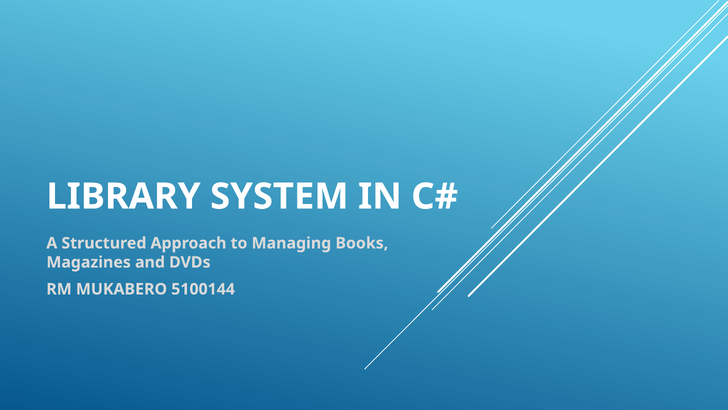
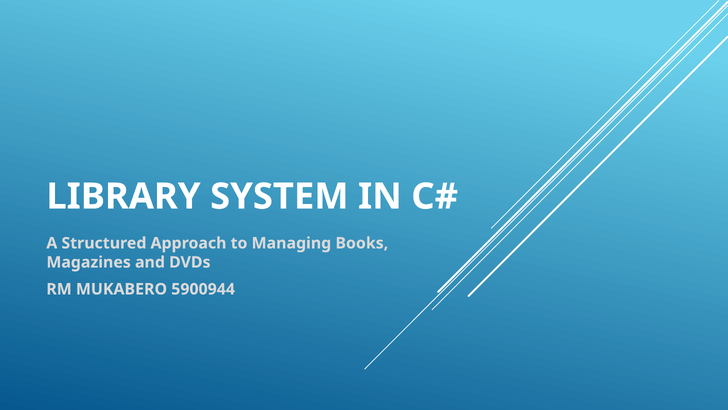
5100144: 5100144 -> 5900944 (203, 289)
